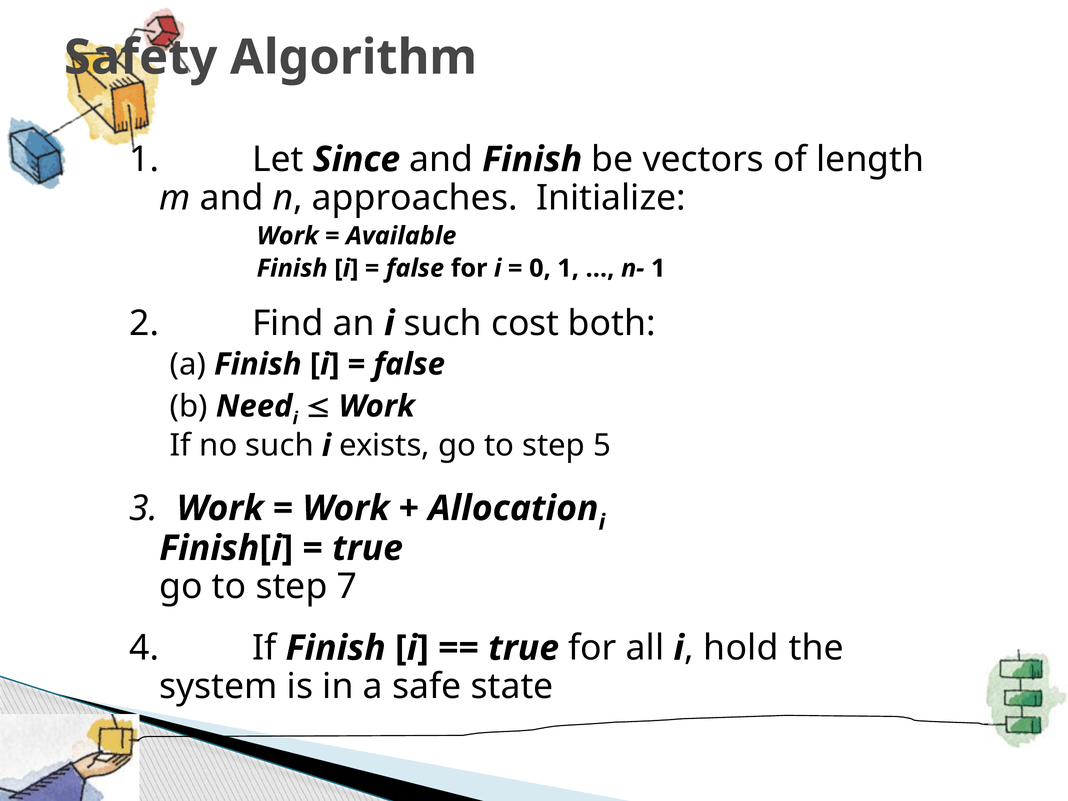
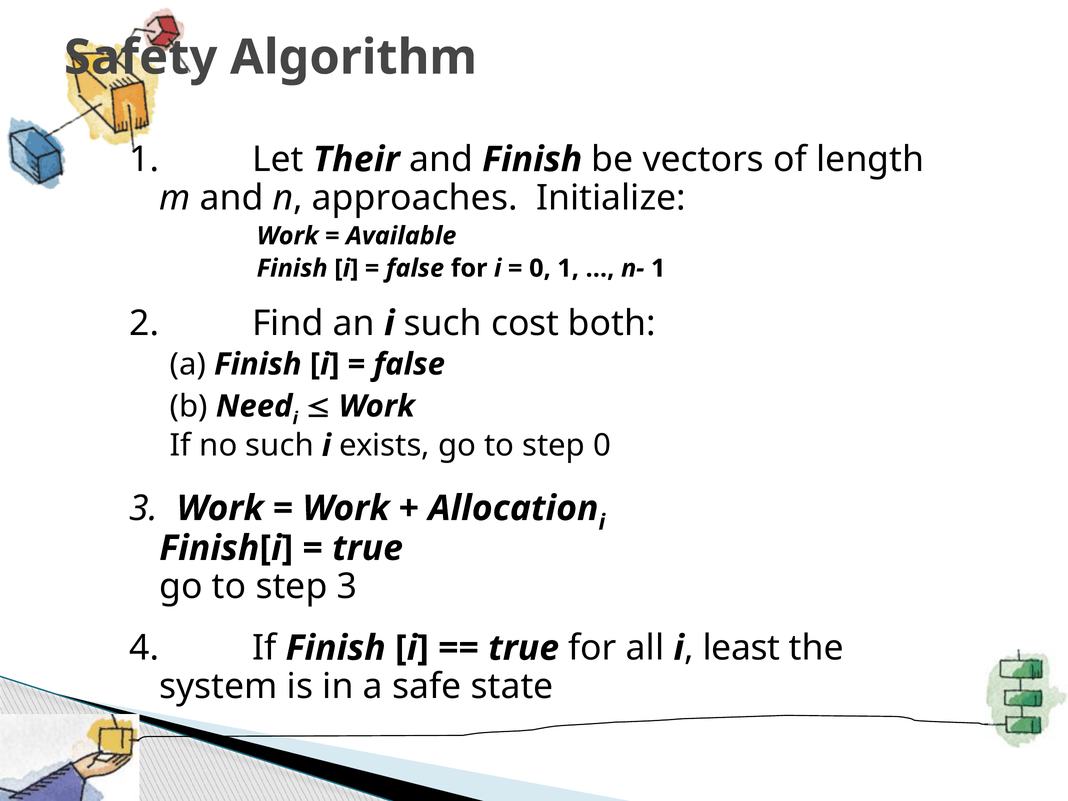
Since: Since -> Their (356, 159)
step 5: 5 -> 0 (602, 446)
step 7: 7 -> 3 (347, 587)
hold: hold -> least (741, 648)
